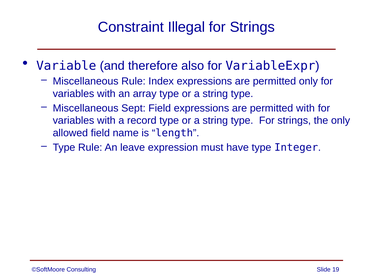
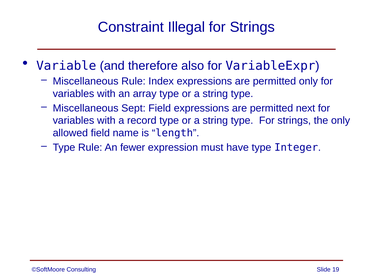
permitted with: with -> next (306, 108)
leave: leave -> fewer (133, 148)
